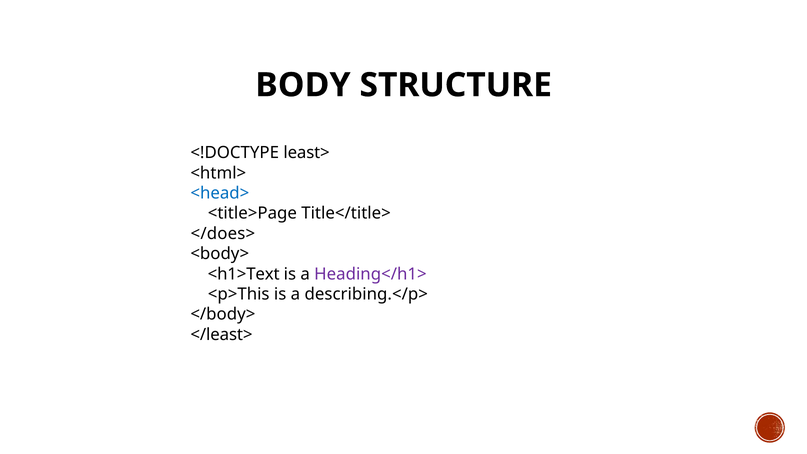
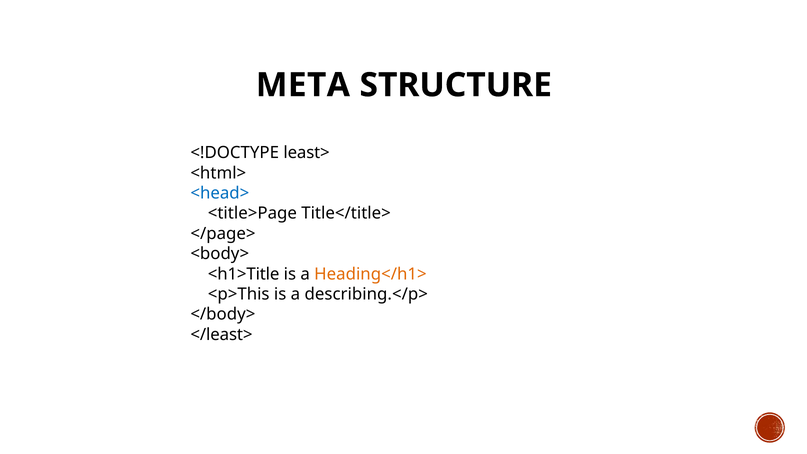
BODY: BODY -> META (303, 85)
</does>: </does> -> </page> (223, 234)
<h1>Text: <h1>Text -> <h1>Title (244, 274)
Heading</h1> colour: purple -> orange (370, 274)
